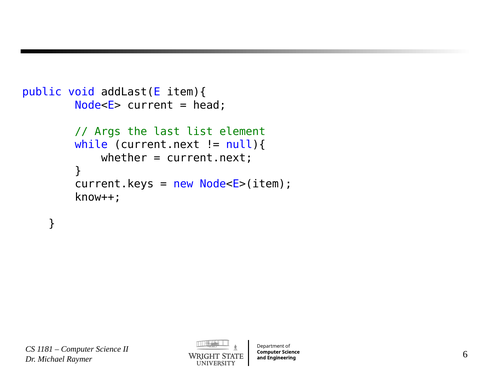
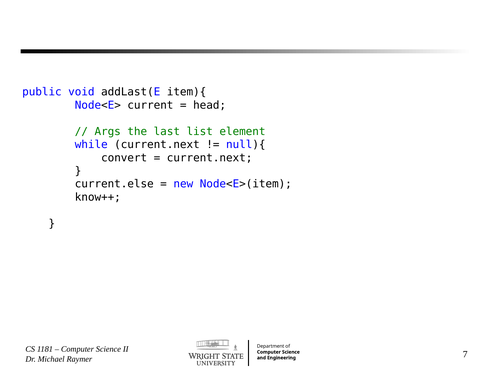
whether: whether -> convert (124, 158)
current.keys: current.keys -> current.else (114, 184)
6: 6 -> 7 (465, 354)
